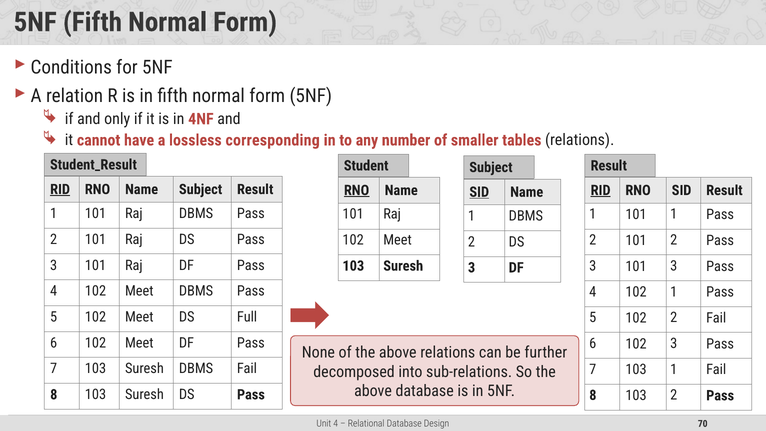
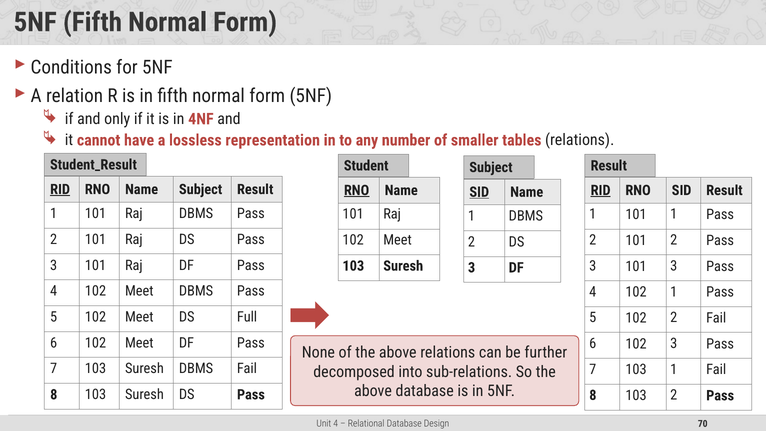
corresponding: corresponding -> representation (273, 140)
